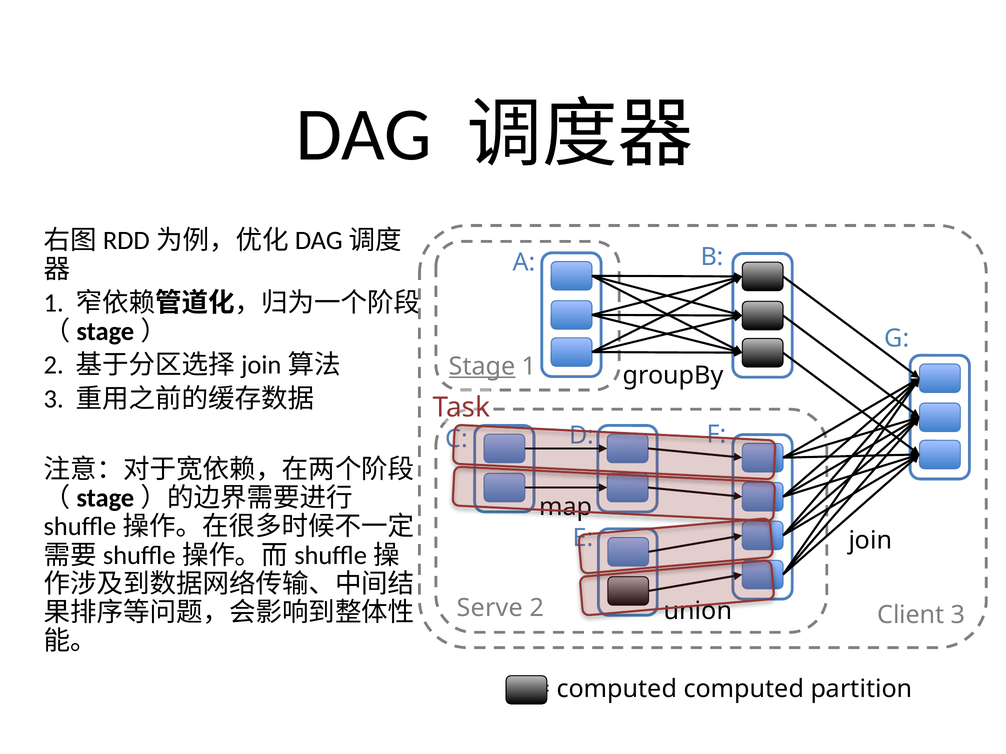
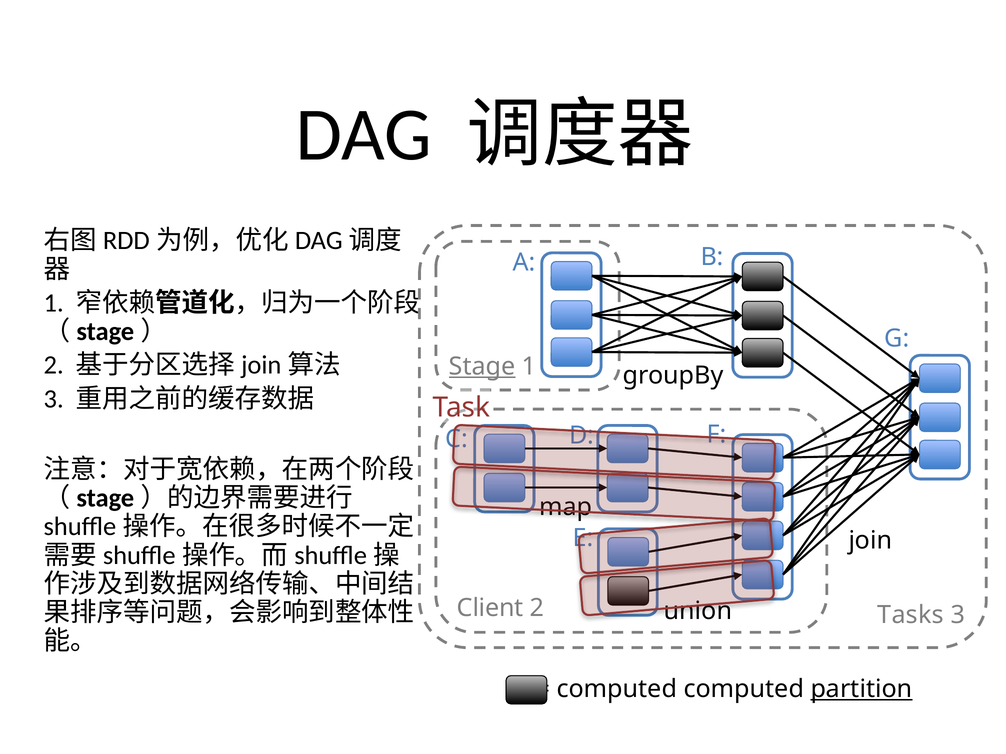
Serve: Serve -> Client (490, 609)
Client: Client -> Tasks (911, 615)
partition underline: none -> present (861, 689)
